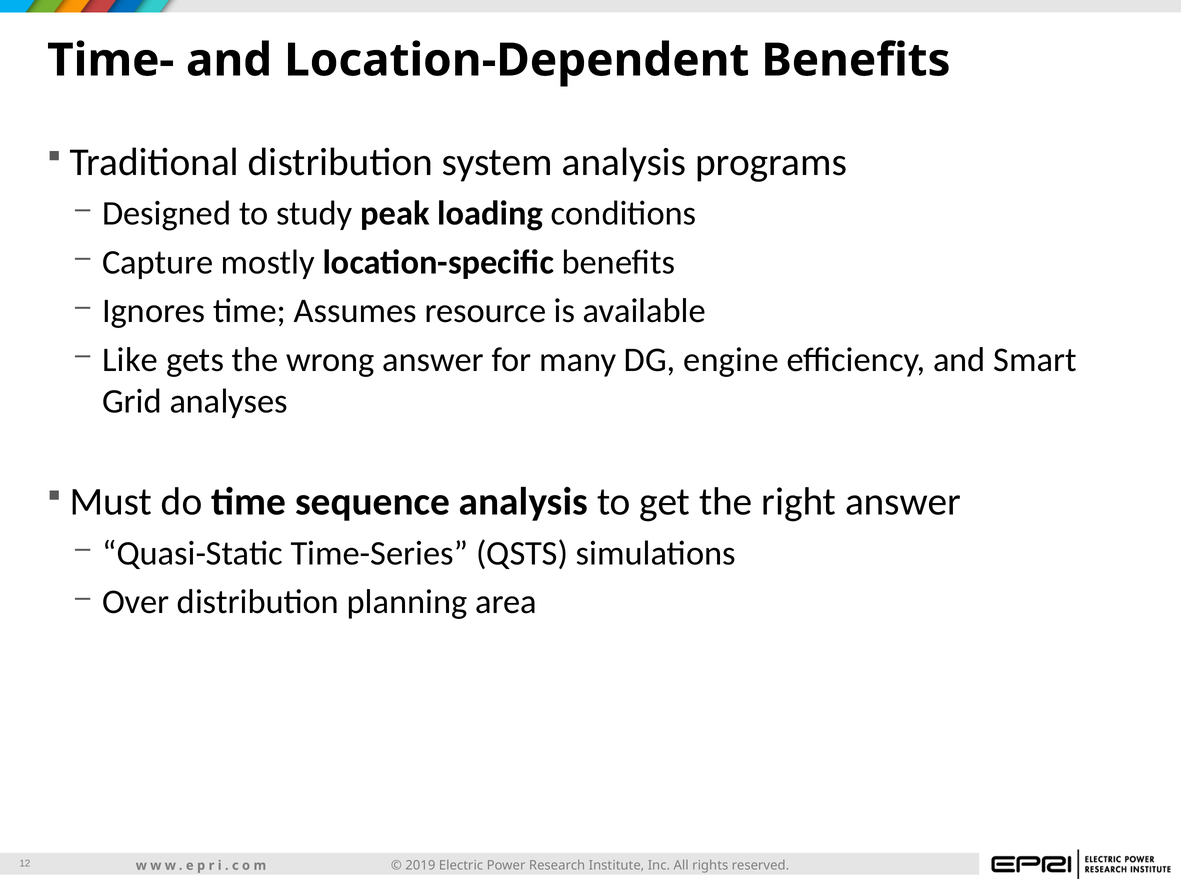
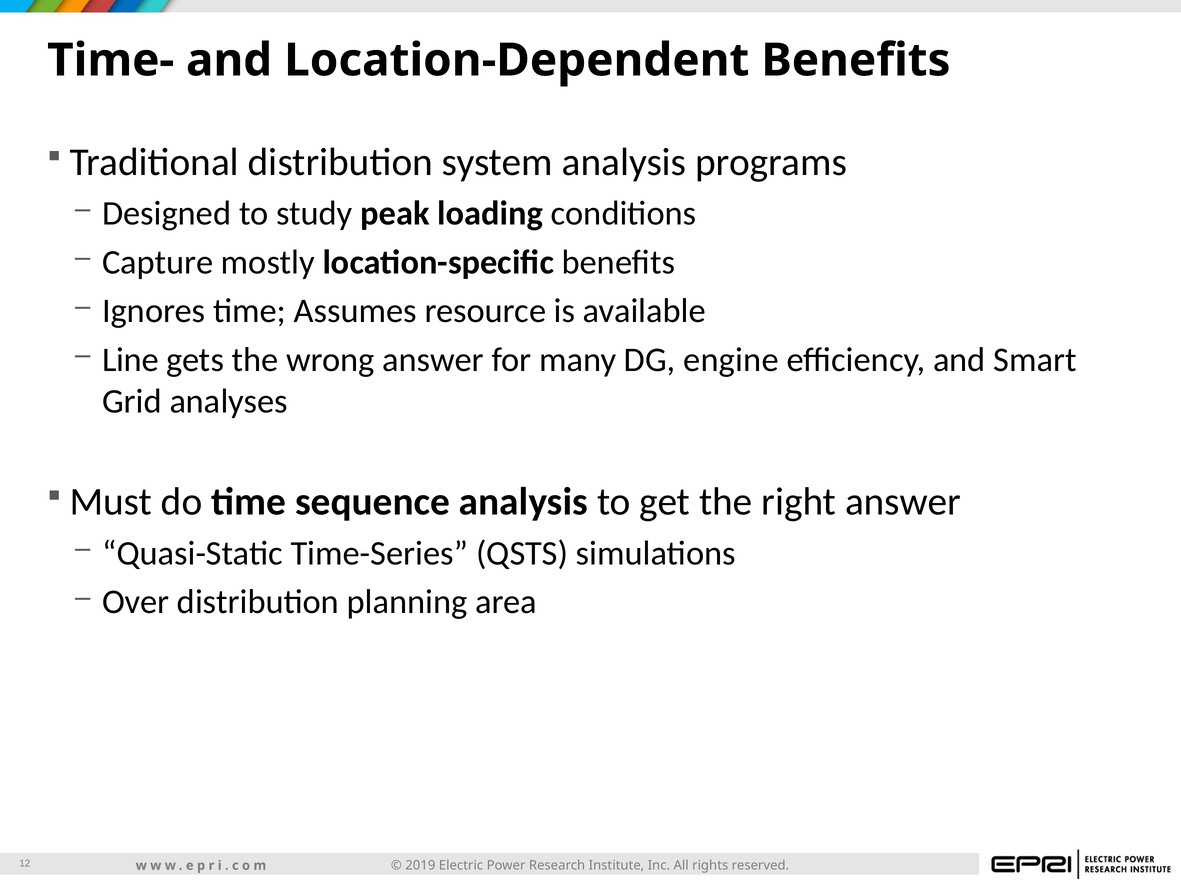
Like: Like -> Line (130, 360)
